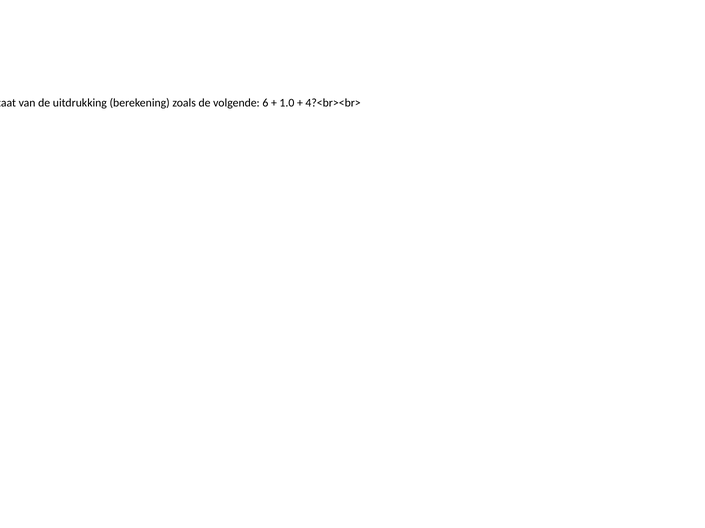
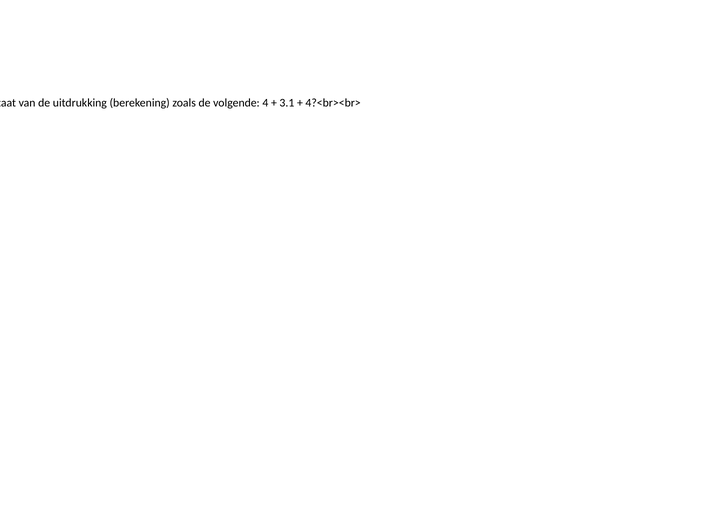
6: 6 -> 4 (265, 103)
1.0: 1.0 -> 3.1 (287, 103)
